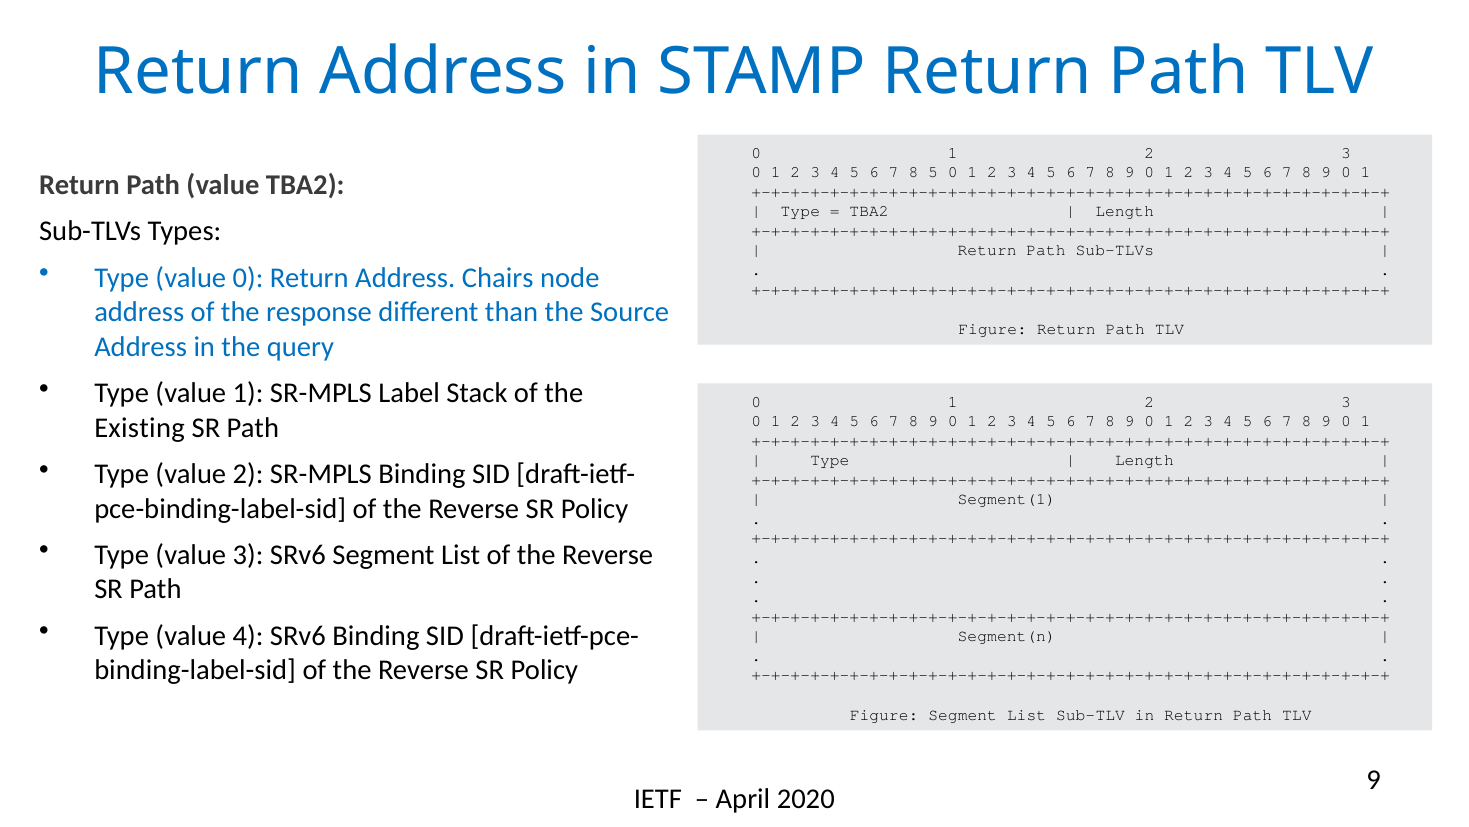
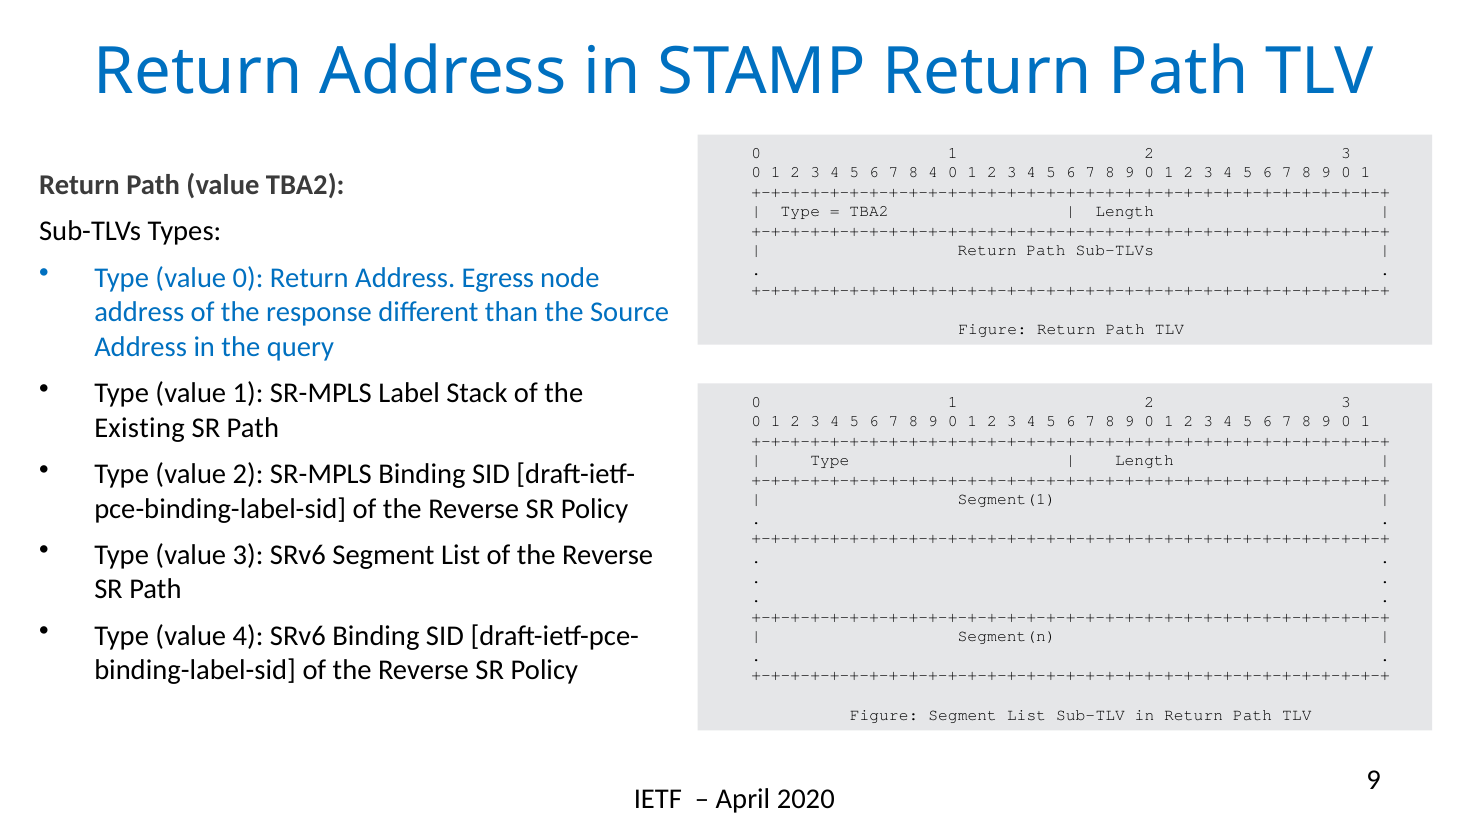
8 5: 5 -> 4 (933, 172)
Chairs: Chairs -> Egress (498, 278)
